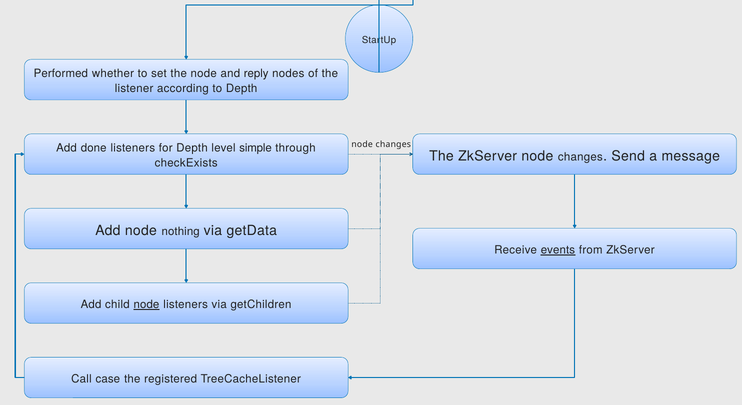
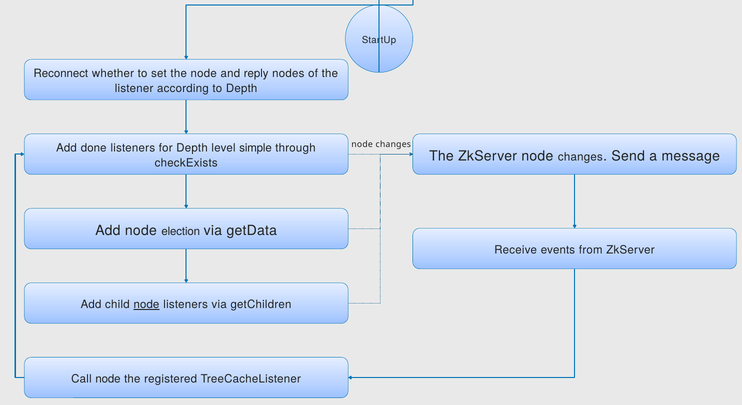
Performed: Performed -> Reconnect (61, 74)
nothing: nothing -> election (181, 231)
events underline: present -> none (558, 250)
Call case: case -> node (108, 379)
